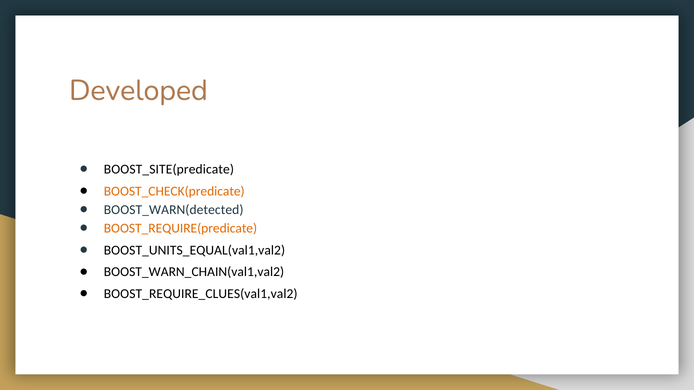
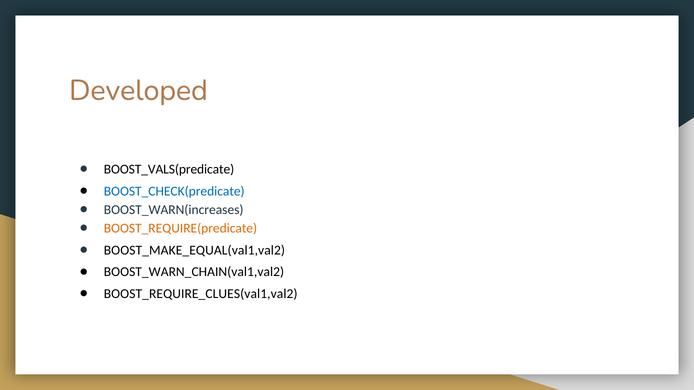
BOOST_SITE(predicate: BOOST_SITE(predicate -> BOOST_VALS(predicate (169, 169)
BOOST_CHECK(predicate colour: orange -> blue (174, 191)
BOOST_WARN(detected: BOOST_WARN(detected -> BOOST_WARN(increases (174, 210)
BOOST_UNITS_EQUAL(val1,val2: BOOST_UNITS_EQUAL(val1,val2 -> BOOST_MAKE_EQUAL(val1,val2 (194, 250)
